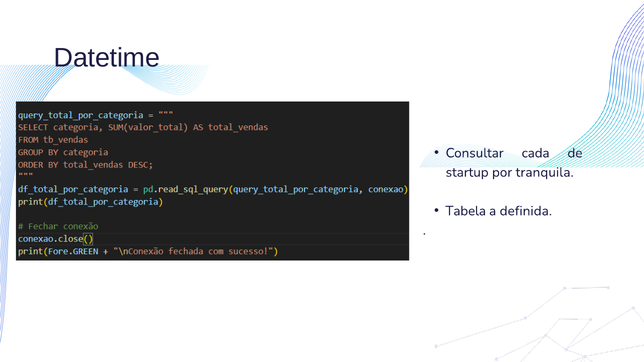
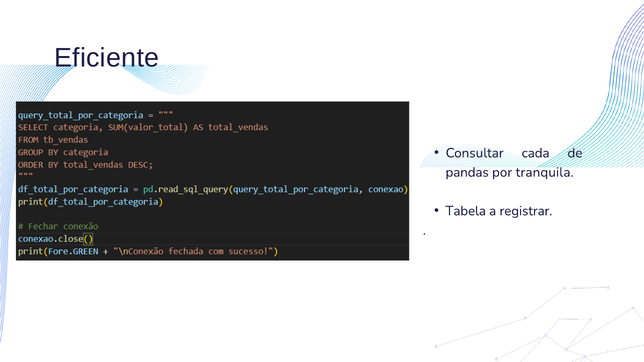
Datetime: Datetime -> Eficiente (107, 58)
startup: startup -> pandas (467, 172)
definida: definida -> registrar (526, 211)
